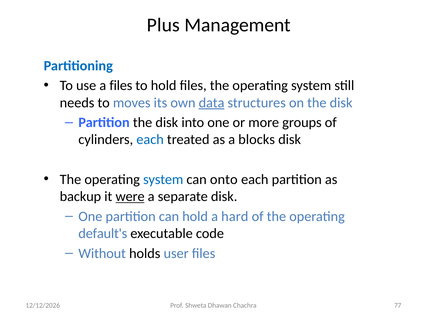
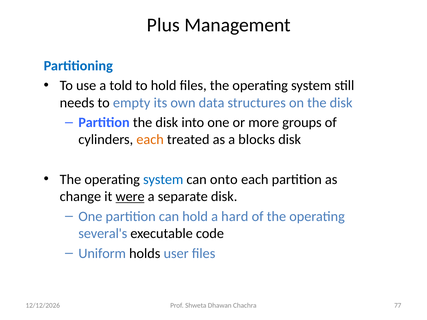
a files: files -> told (121, 86)
moves: moves -> empty (132, 103)
data underline: present -> none (212, 103)
each colour: blue -> orange (150, 140)
backup: backup -> change (80, 197)
default's: default's -> several's (103, 234)
Without: Without -> Uniform (102, 254)
